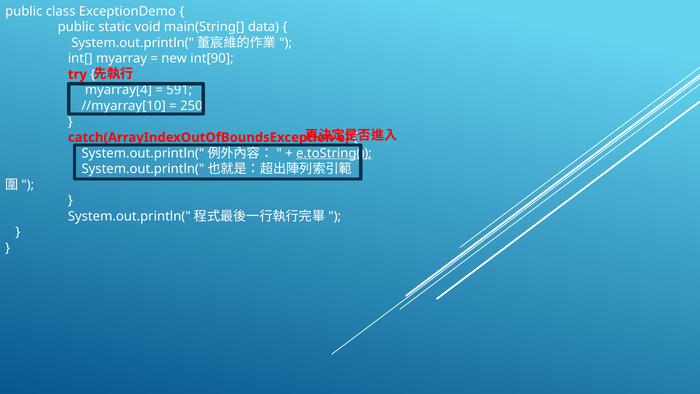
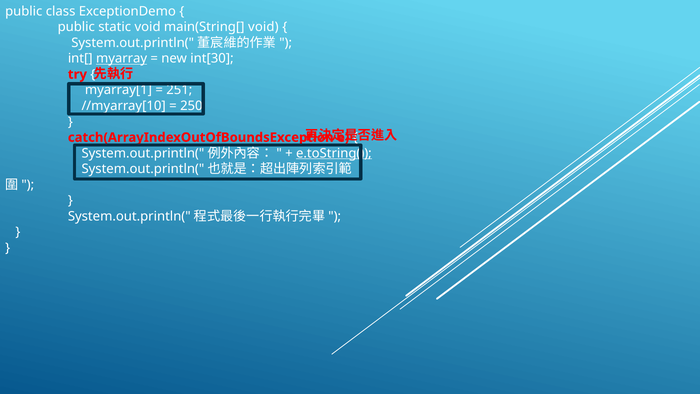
main(String[ data: data -> void (263, 27)
myarray underline: none -> present (122, 59)
int[90: int[90 -> int[30 (212, 59)
myarray[4: myarray[4 -> myarray[1 (118, 90)
591: 591 -> 251 (179, 90)
